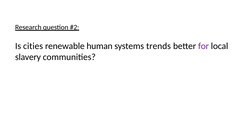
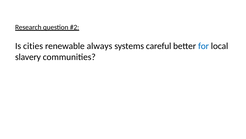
human: human -> always (99, 46)
trends: trends -> careful (159, 46)
for colour: purple -> blue (203, 46)
